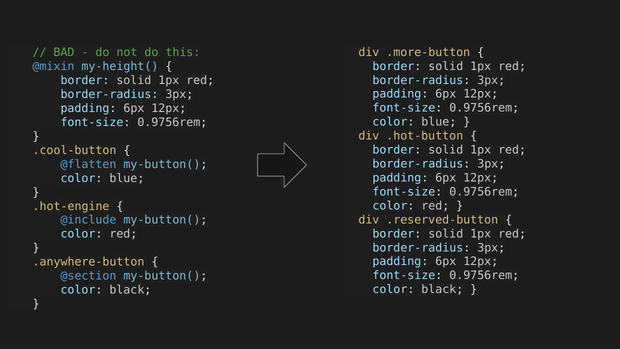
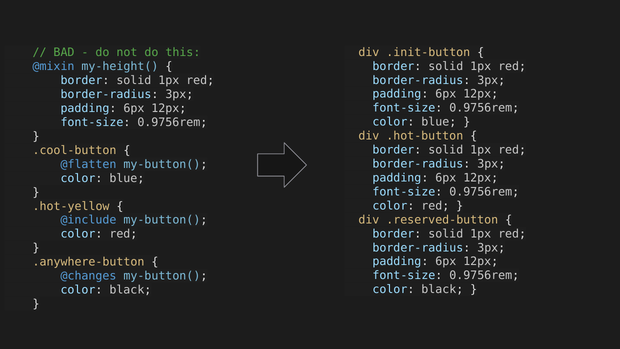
.more-button: .more-button -> .init-button (428, 52)
.hot-engine: .hot-engine -> .hot-yellow (71, 206)
@section: @section -> @changes (88, 276)
